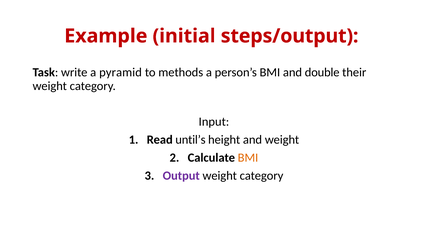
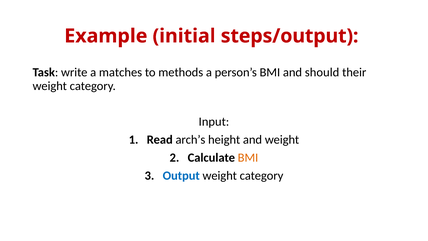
pyramid: pyramid -> matches (121, 72)
double: double -> should (322, 72)
until’s: until’s -> arch’s (190, 140)
Output colour: purple -> blue (181, 176)
